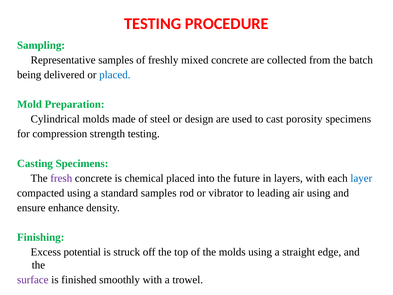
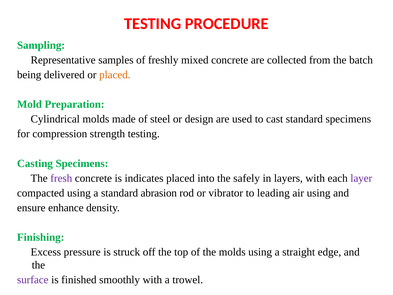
placed colour: blue -> orange (115, 75)
cast porosity: porosity -> standard (304, 119)
chemical: chemical -> indicates (144, 178)
future: future -> safely (247, 178)
layer colour: blue -> purple (361, 178)
standard samples: samples -> abrasion (159, 193)
potential: potential -> pressure (82, 252)
